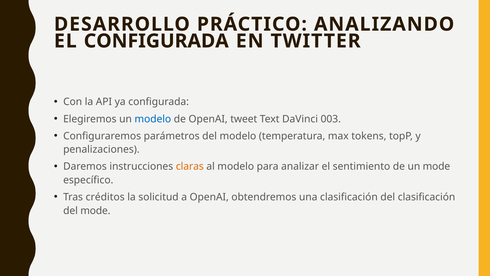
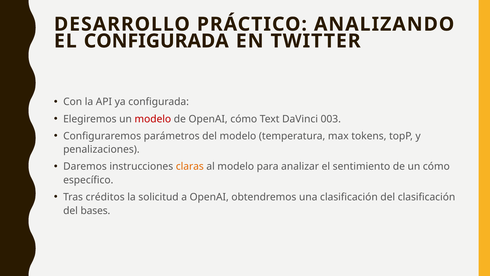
modelo colour: blue -> red (153, 119)
OpenAI tweet: tweet -> cómo (244, 119)
un mode: mode -> cómo (436, 166)
del mode: mode -> bases (95, 210)
